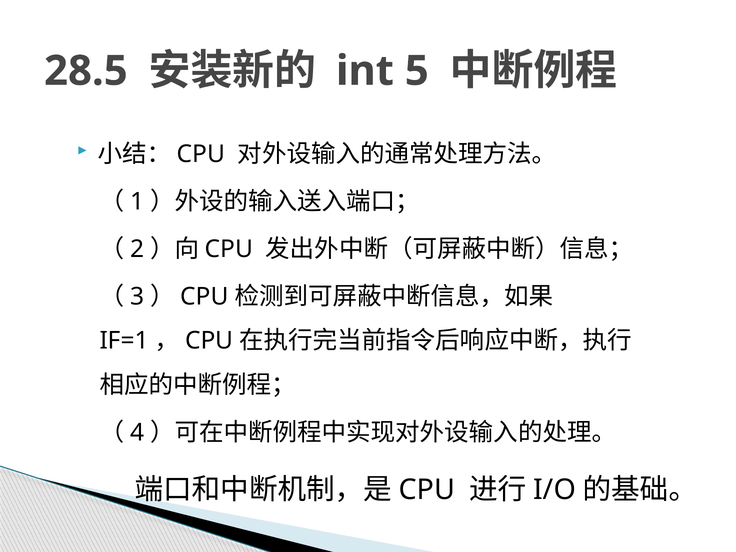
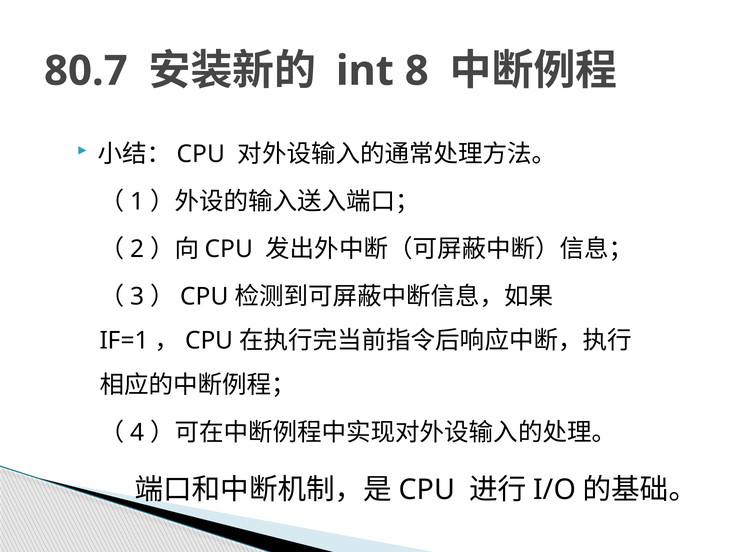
28.5: 28.5 -> 80.7 (86, 71)
5: 5 -> 8 (417, 71)
